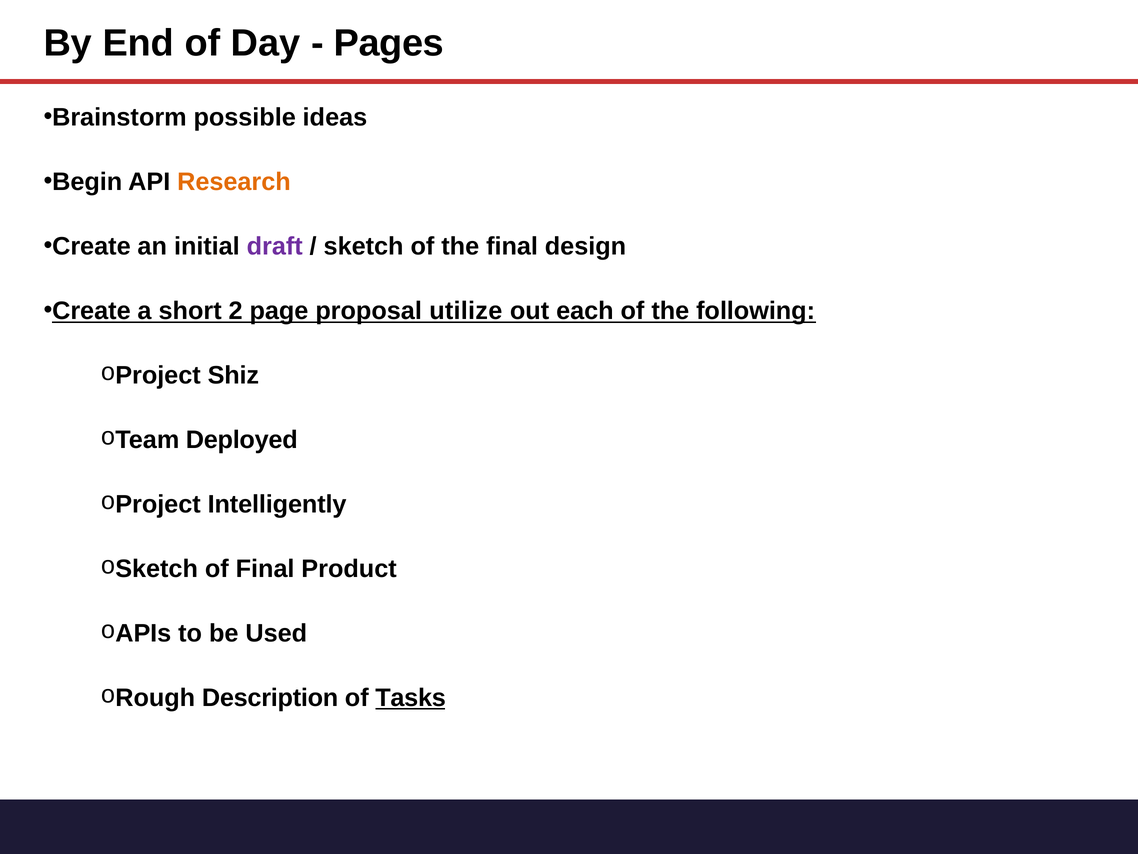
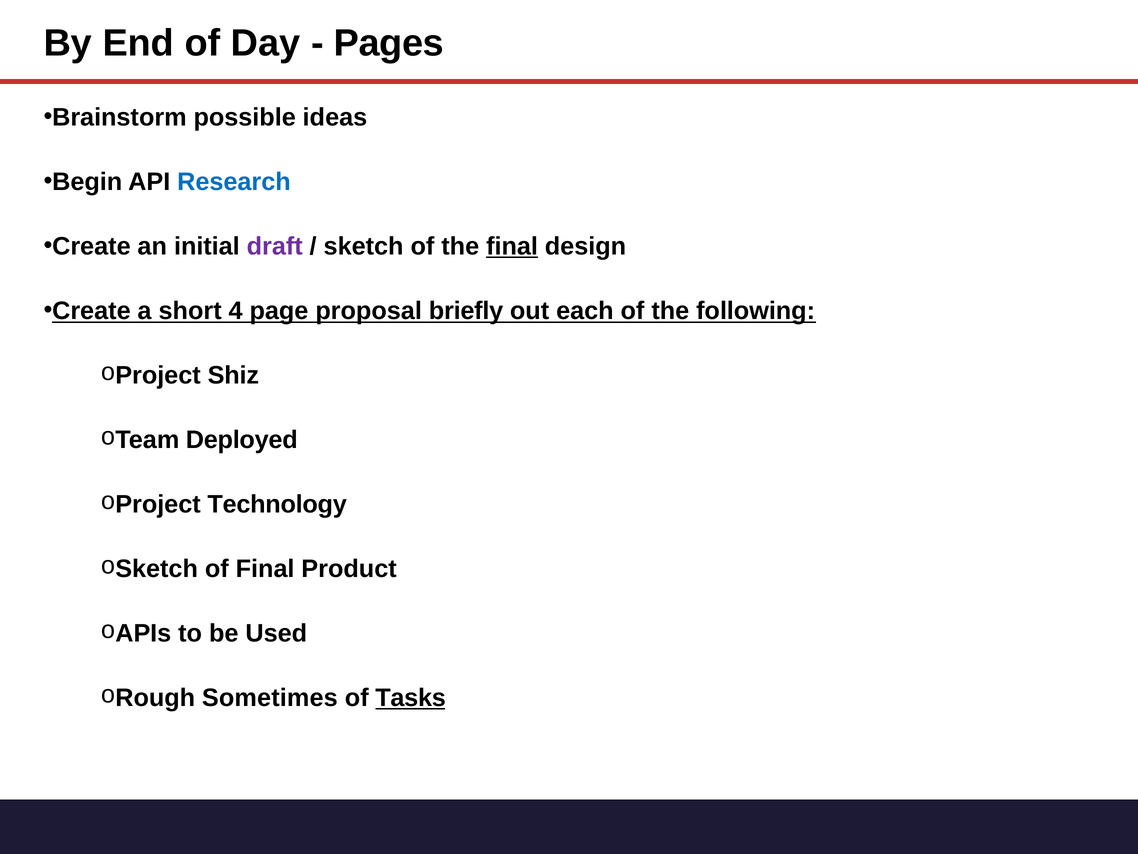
Research colour: orange -> blue (234, 182)
final underline: none -> present (512, 246)
2: 2 -> 4 (236, 311)
utilize: utilize -> briefly (466, 311)
Intelligently: Intelligently -> Technology (277, 504)
Description: Description -> Sometimes (270, 698)
